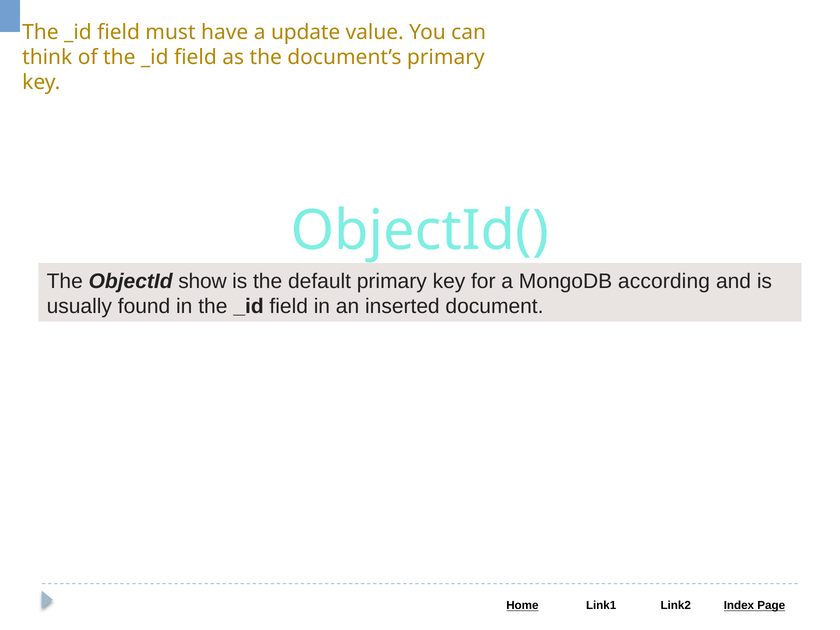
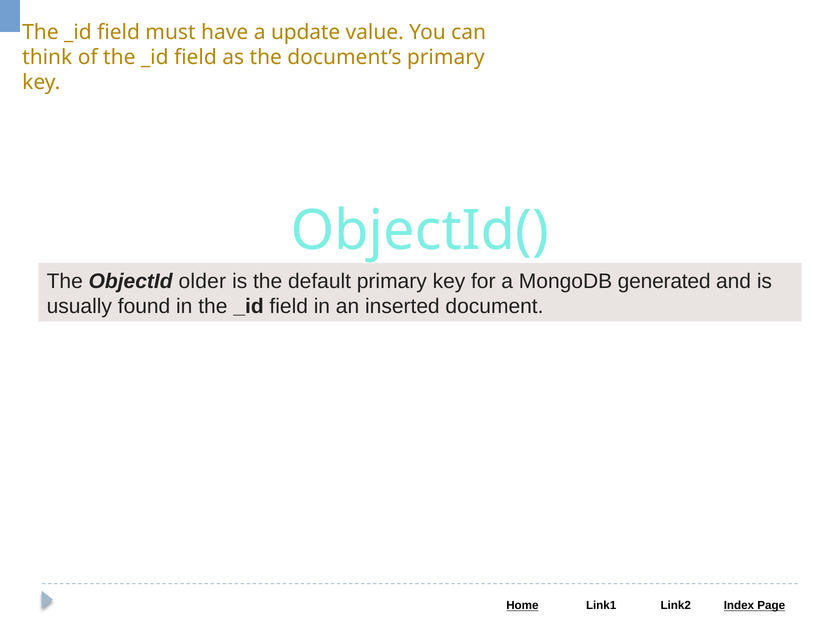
show: show -> older (202, 281)
according: according -> generated (664, 281)
